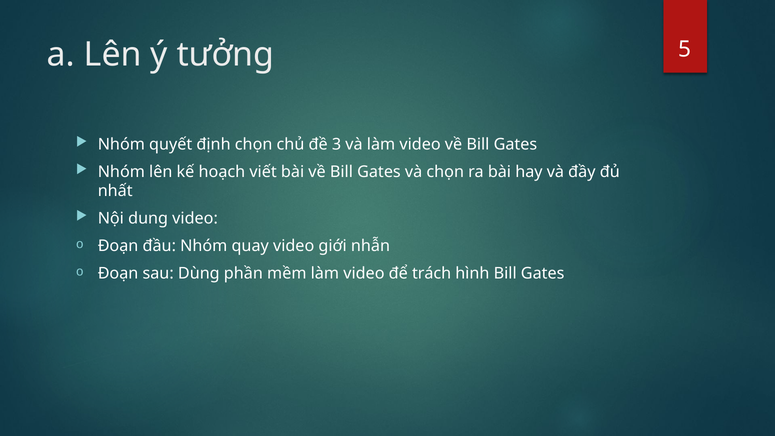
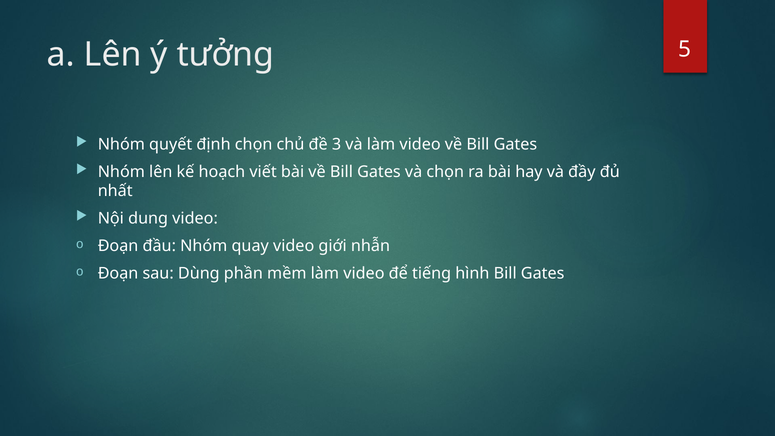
trách: trách -> tiếng (432, 273)
